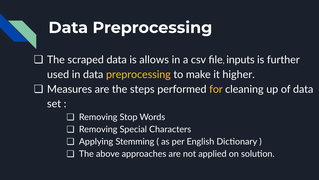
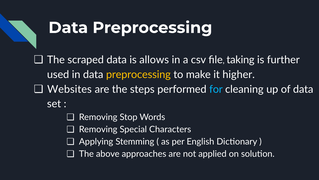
inputs: inputs -> taking (241, 60)
Measures: Measures -> Websites (69, 89)
for colour: yellow -> light blue (216, 89)
